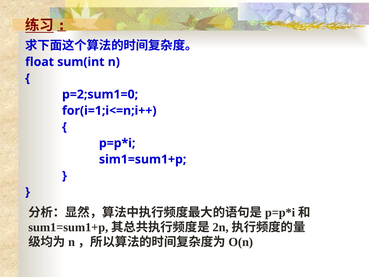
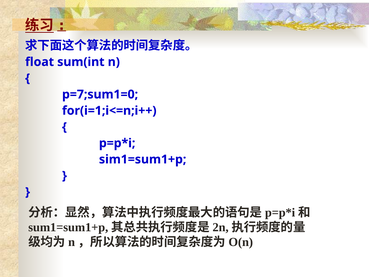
p=2;sum1=0: p=2;sum1=0 -> p=7;sum1=0 (100, 94)
